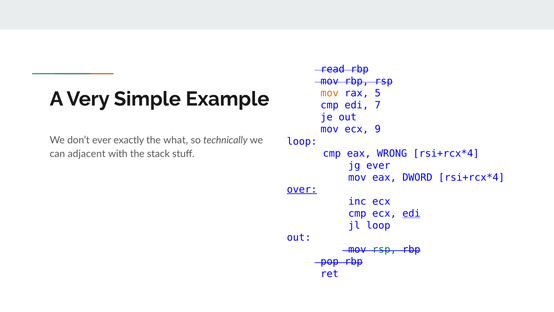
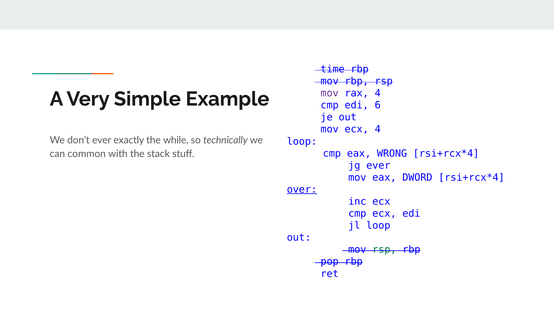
read: read -> time (333, 69)
mov colour: orange -> purple (330, 93)
rax 5: 5 -> 4 (378, 93)
7: 7 -> 6 (378, 105)
ecx 9: 9 -> 4 (378, 129)
what: what -> while (176, 140)
adjacent: adjacent -> common (87, 154)
edi underline: present -> none (411, 213)
